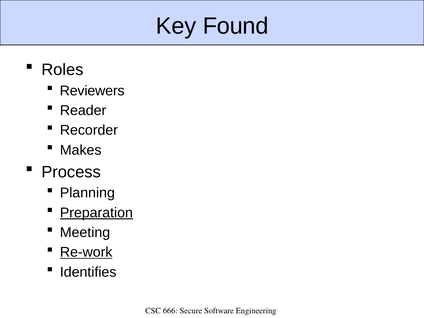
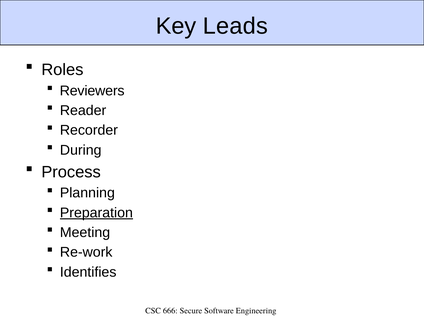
Found: Found -> Leads (235, 26)
Makes: Makes -> During (81, 150)
Re-work underline: present -> none (86, 252)
